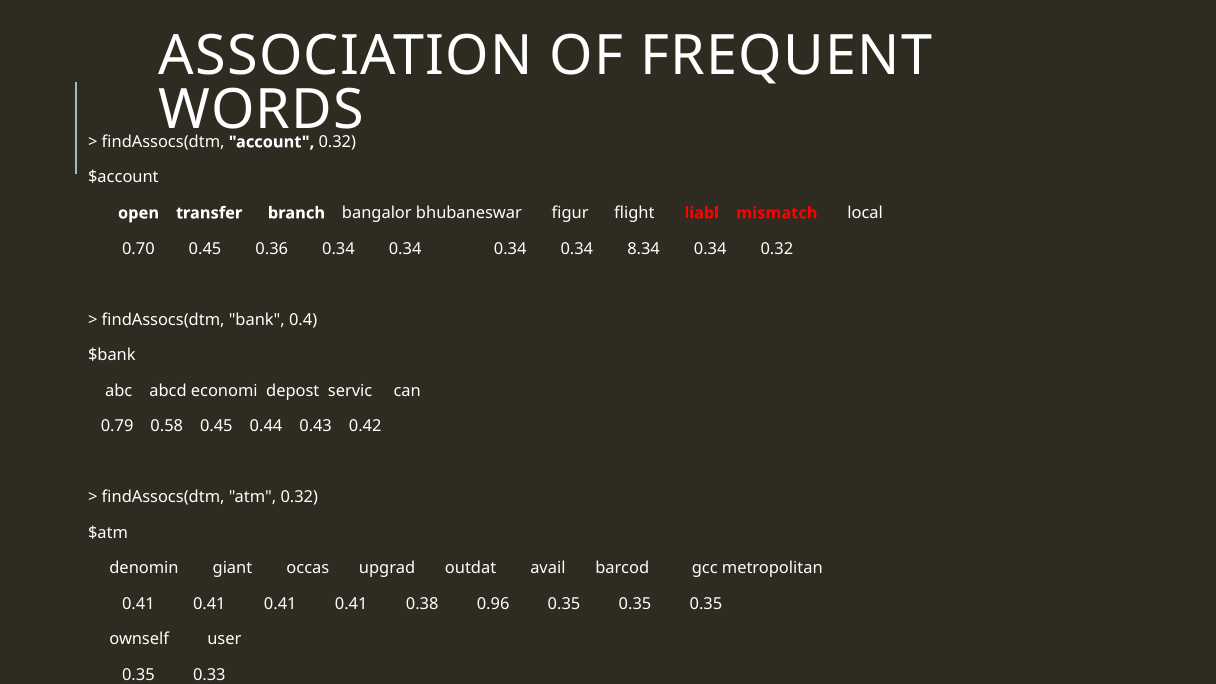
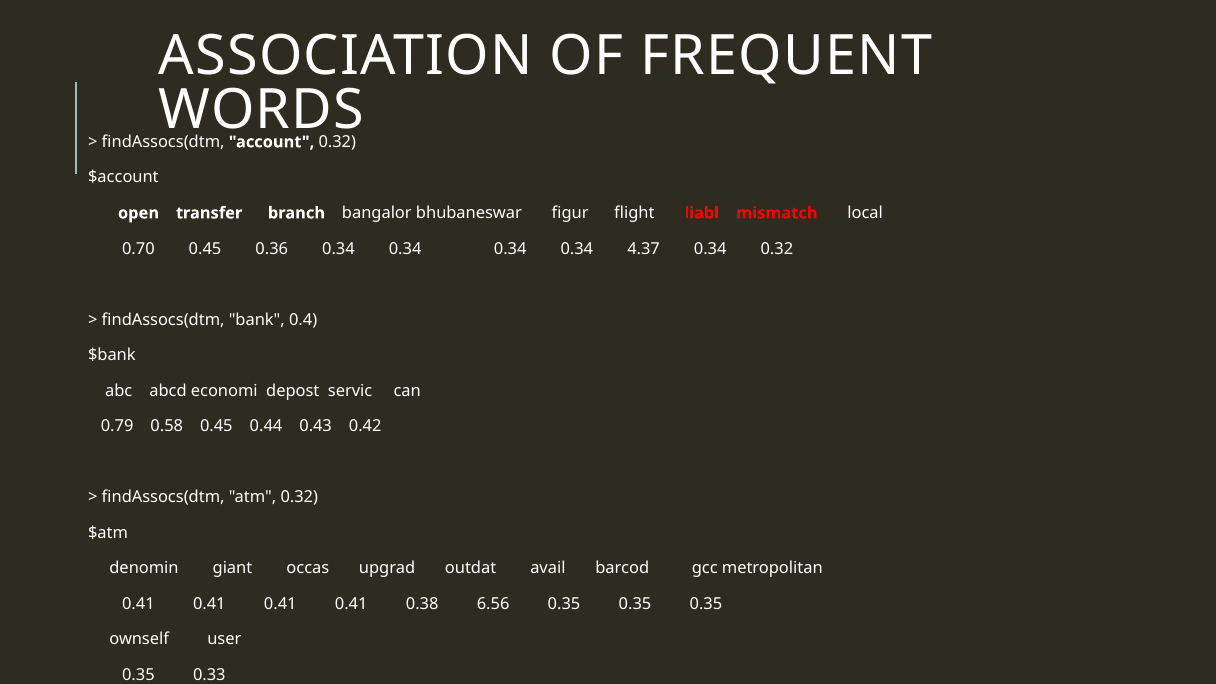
8.34: 8.34 -> 4.37 (644, 249)
0.96: 0.96 -> 6.56 (493, 604)
